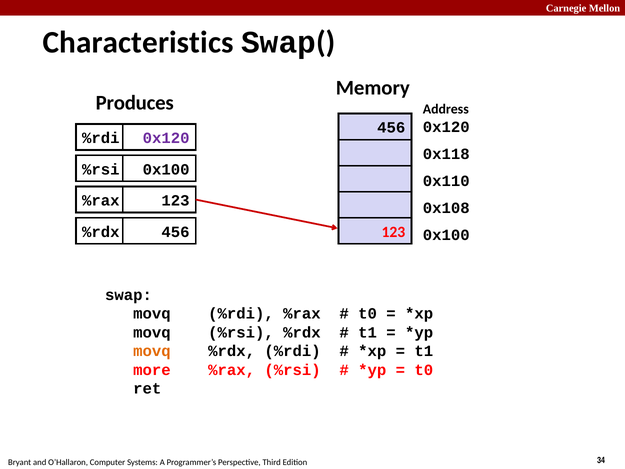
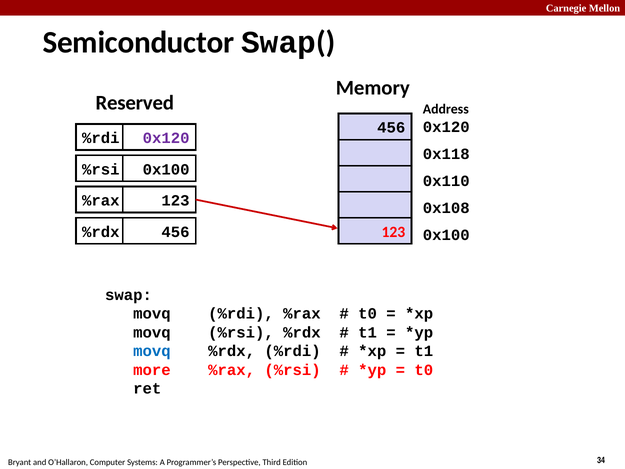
Characteristics: Characteristics -> Semiconductor (138, 43)
Produces: Produces -> Reserved (135, 103)
movq colour: orange -> blue (152, 351)
